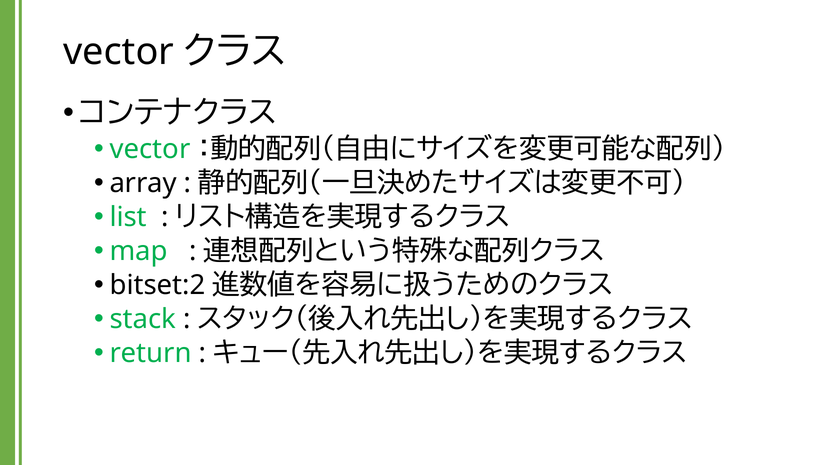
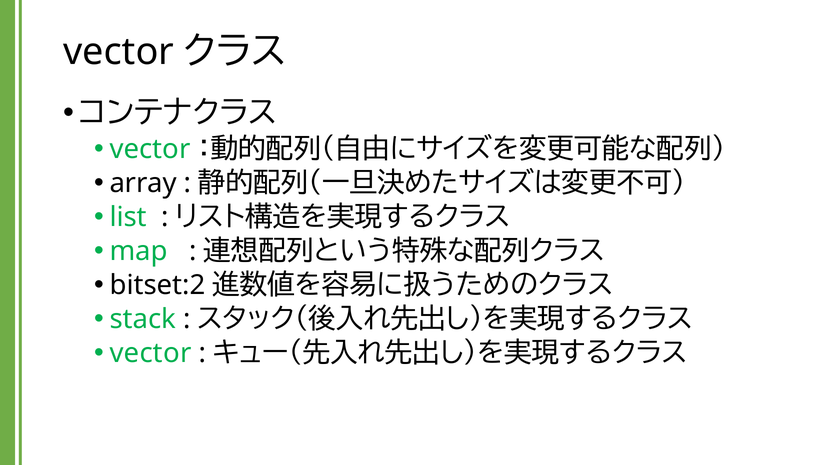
return: return -> vector (150, 354)
